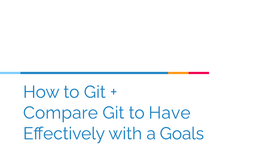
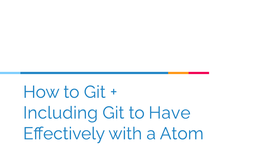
Compare: Compare -> Including (60, 113)
Goals: Goals -> Atom (182, 133)
